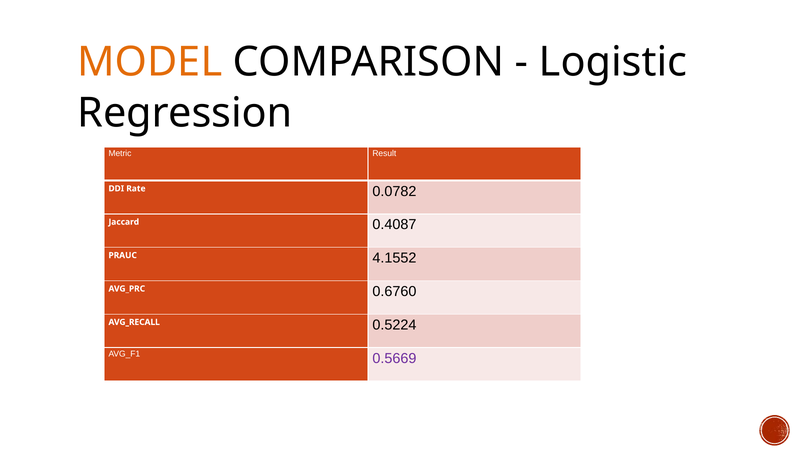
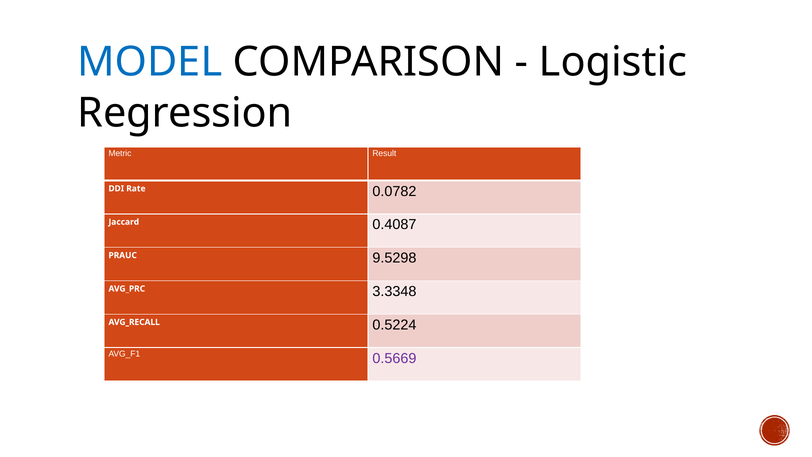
MODEL colour: orange -> blue (150, 62)
4.1552: 4.1552 -> 9.5298 (394, 258)
0.6760: 0.6760 -> 3.3348 (394, 291)
